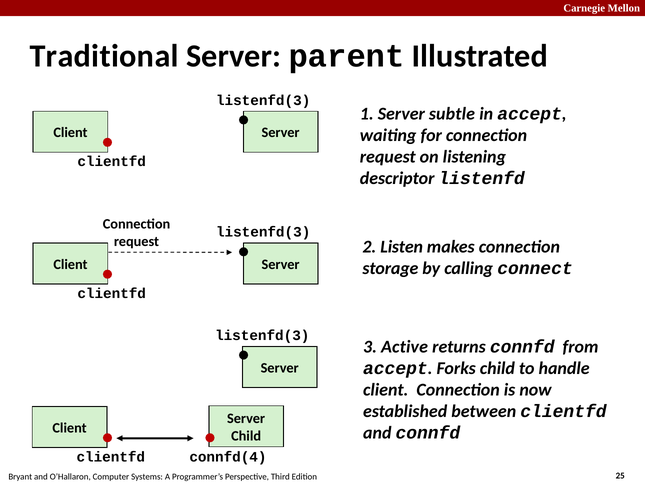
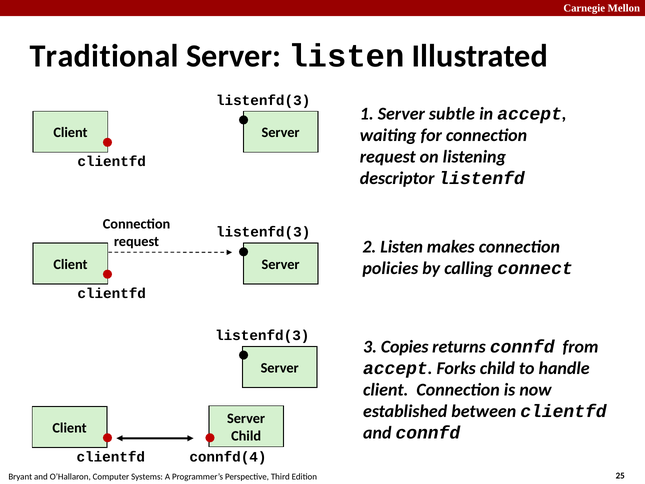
Server parent: parent -> listen (347, 56)
storage: storage -> policies (390, 268)
Active: Active -> Copies (405, 347)
